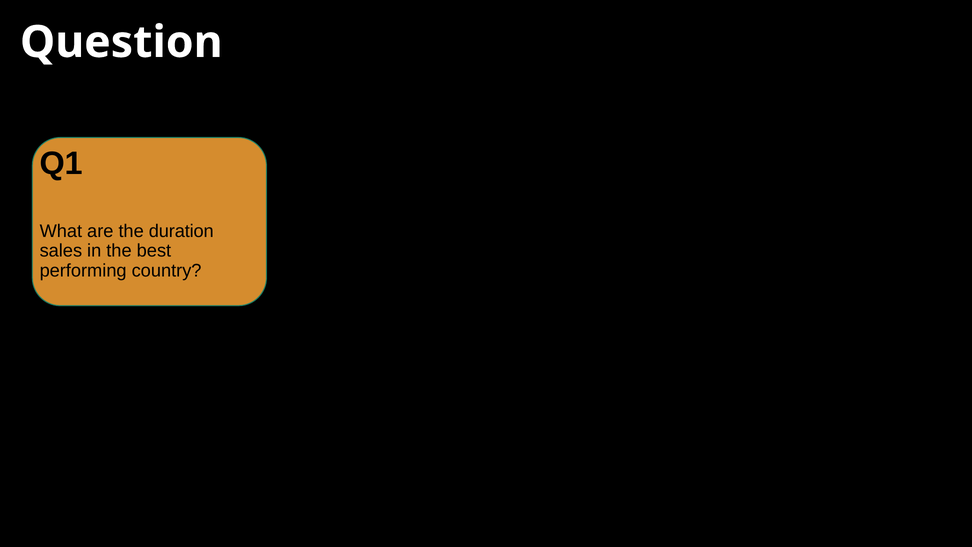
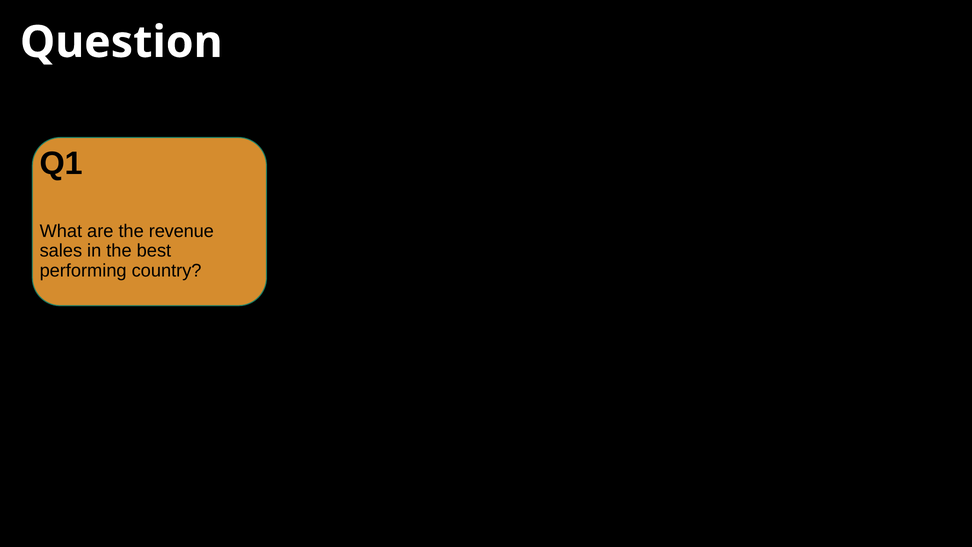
the duration: duration -> revenue (181, 231)
